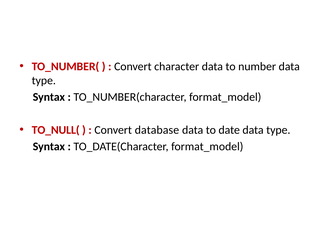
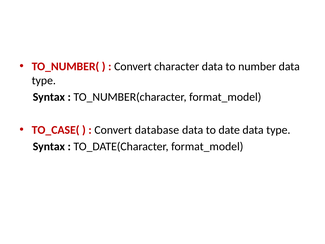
TO_NULL(: TO_NULL( -> TO_CASE( (56, 130)
